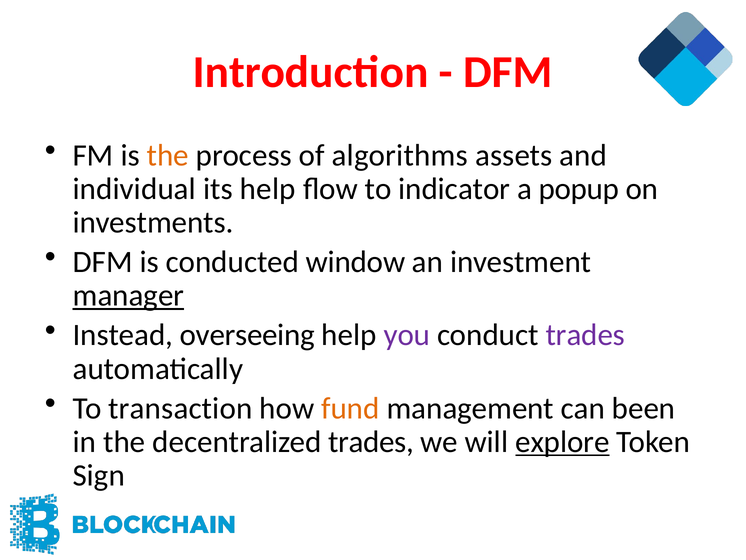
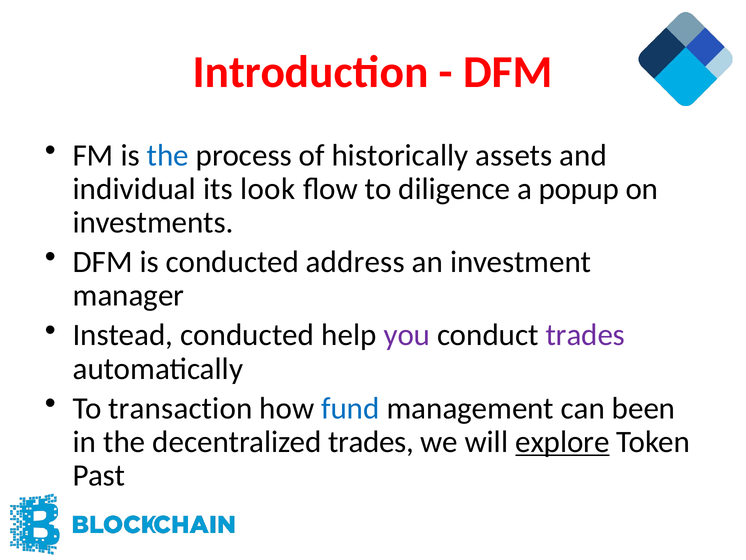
the colour: orange -> blue (168, 155)
algorithms: algorithms -> historically (400, 155)
its help: help -> look (268, 189)
indicator: indicator -> diligence (454, 189)
window: window -> address (355, 262)
manager underline: present -> none (128, 295)
Instead overseeing: overseeing -> conducted (247, 335)
fund colour: orange -> blue (350, 408)
Sign: Sign -> Past (99, 475)
